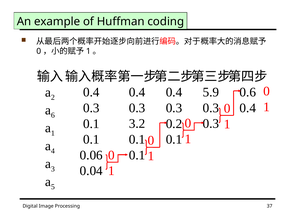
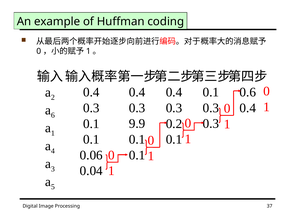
5.9: 5.9 -> 0.1 (211, 92)
3.2: 3.2 -> 9.9 (137, 124)
